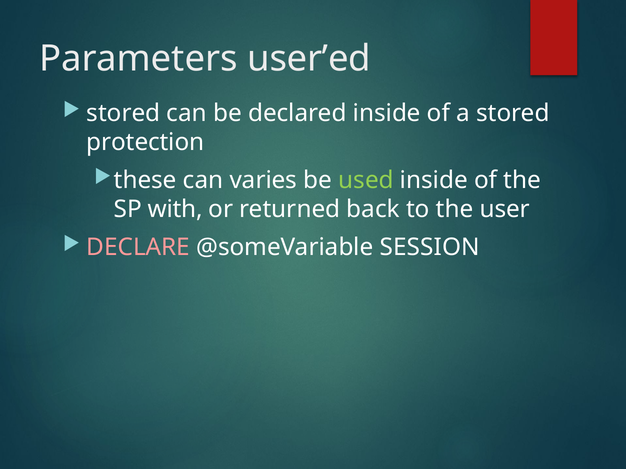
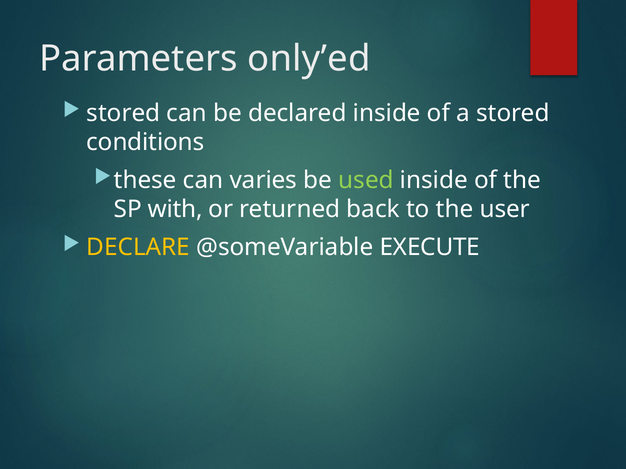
user’ed: user’ed -> only’ed (309, 59)
protection: protection -> conditions (145, 142)
DECLARE colour: pink -> yellow (138, 247)
SESSION: SESSION -> EXECUTE (430, 247)
